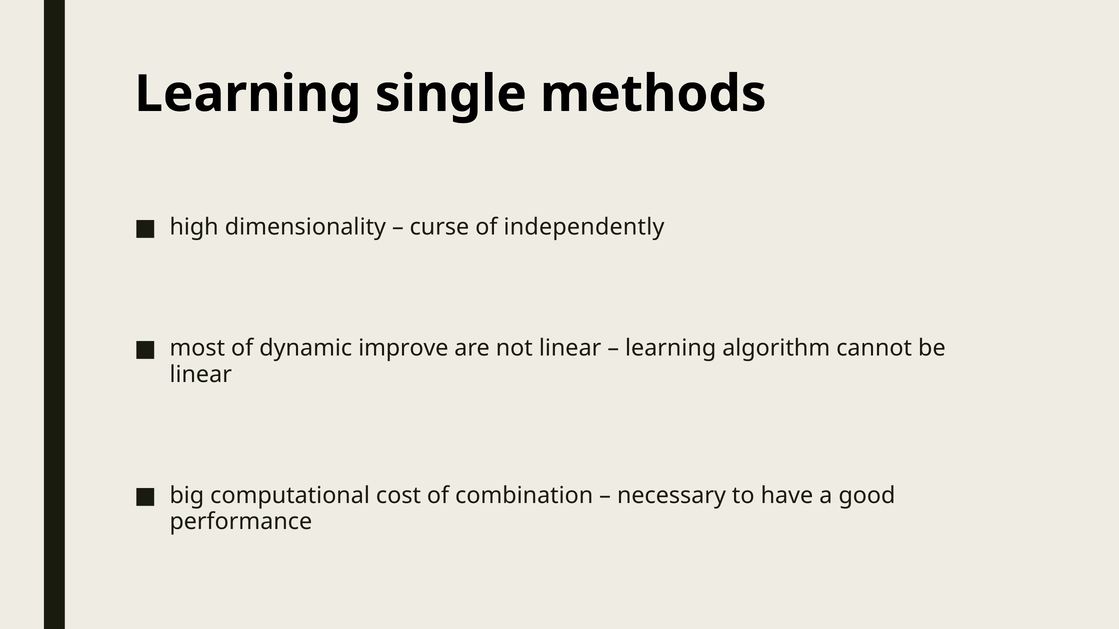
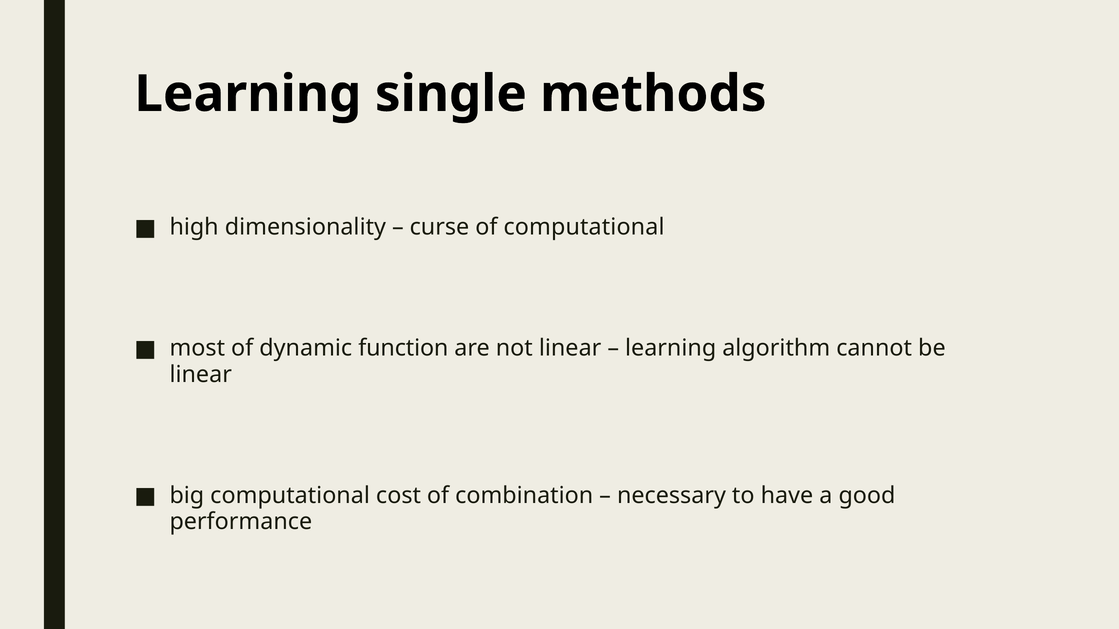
of independently: independently -> computational (584, 227)
improve: improve -> function (403, 348)
